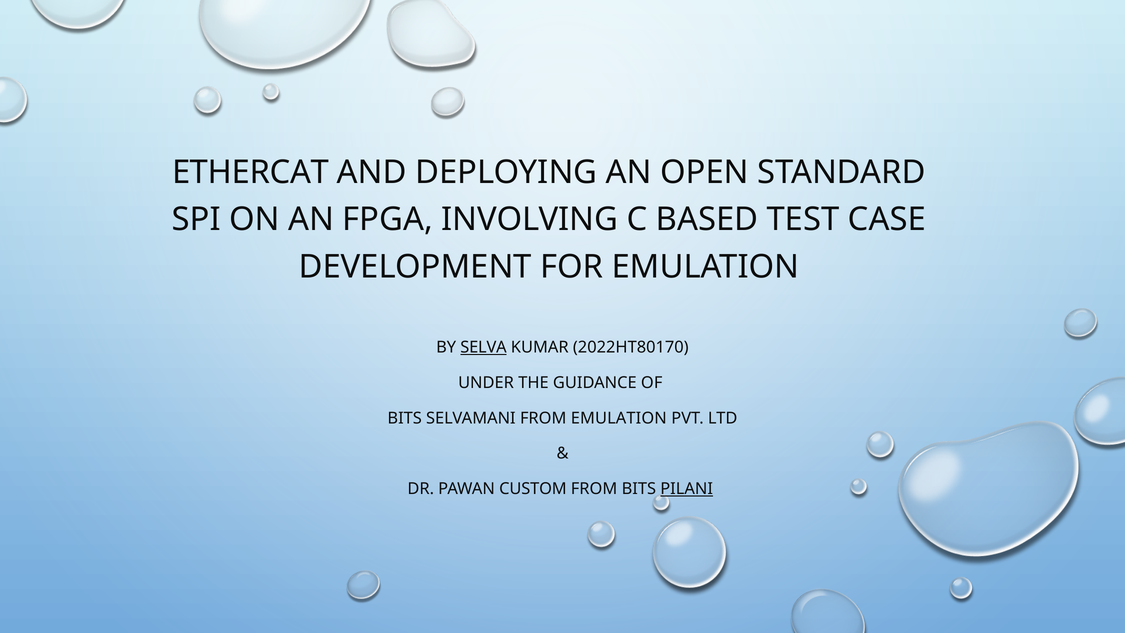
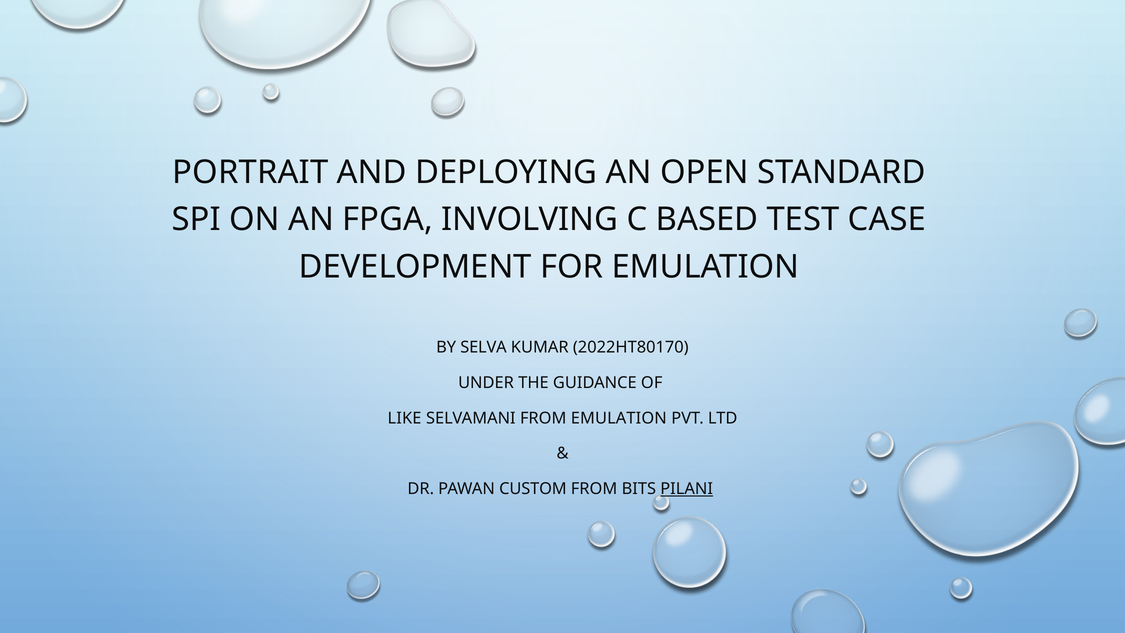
ETHERCAT: ETHERCAT -> PORTRAIT (250, 172)
SELVA underline: present -> none (484, 347)
BITS: BITS -> LIKE (405, 418)
